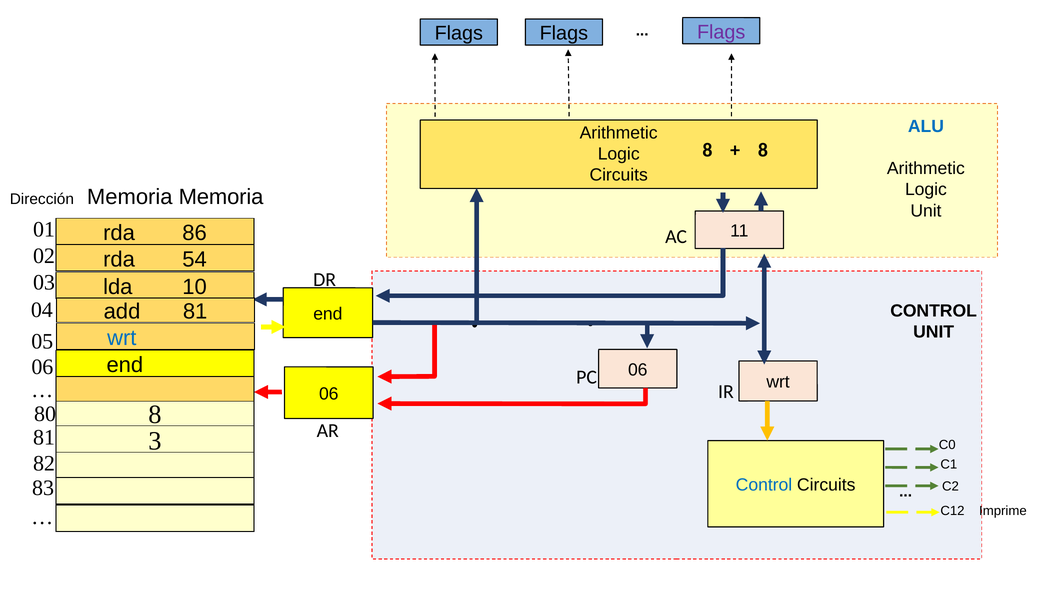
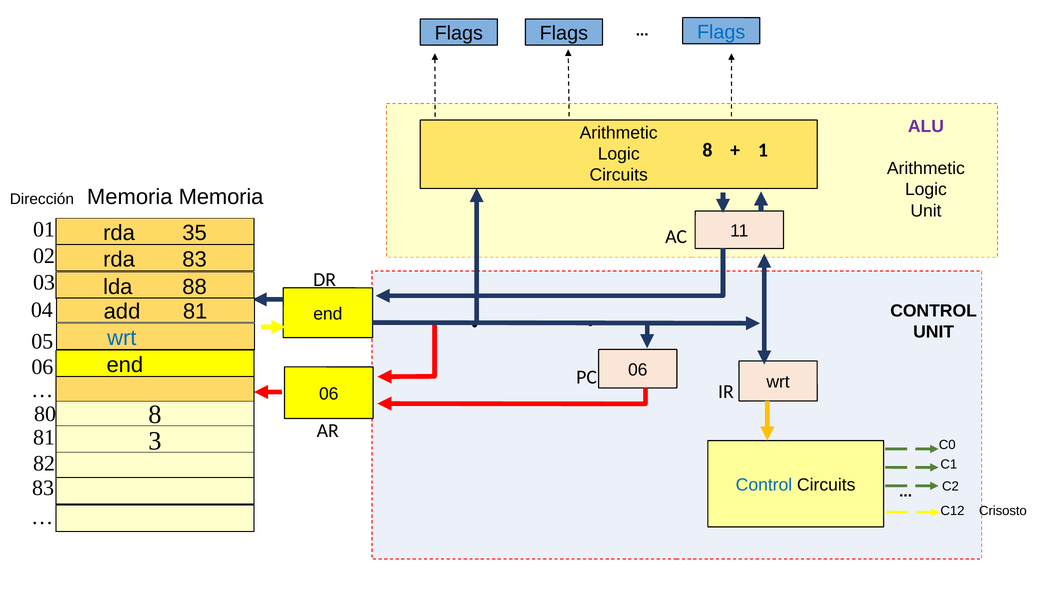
Flags colour: purple -> blue (721, 32)
ALU colour: blue -> purple (926, 126)
8: 8 -> 1 (763, 150)
86: 86 -> 35 (195, 233)
rda 54: 54 -> 83 (195, 259)
10: 10 -> 88 (195, 287)
Imprime: Imprime -> Crisosto (1003, 511)
